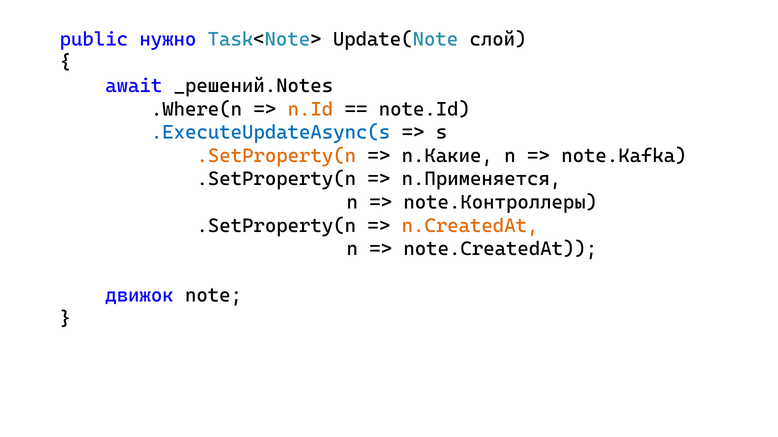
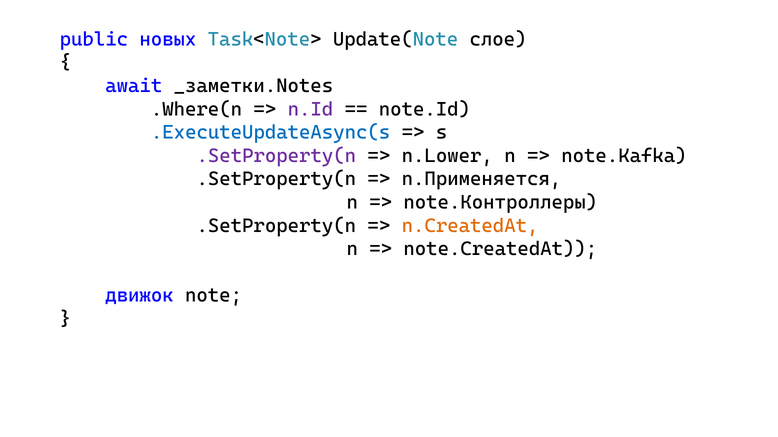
нужно: нужно -> новых (168, 39)
слой: слой -> слое (498, 39)
_решений.Notes: _решений.Notes -> _заметки.Notes (253, 86)
n.Id colour: orange -> purple (310, 109)
.SetProperty(n colour: orange -> purple (276, 156)
n.Какие: n.Какие -> n.Lower (447, 156)
